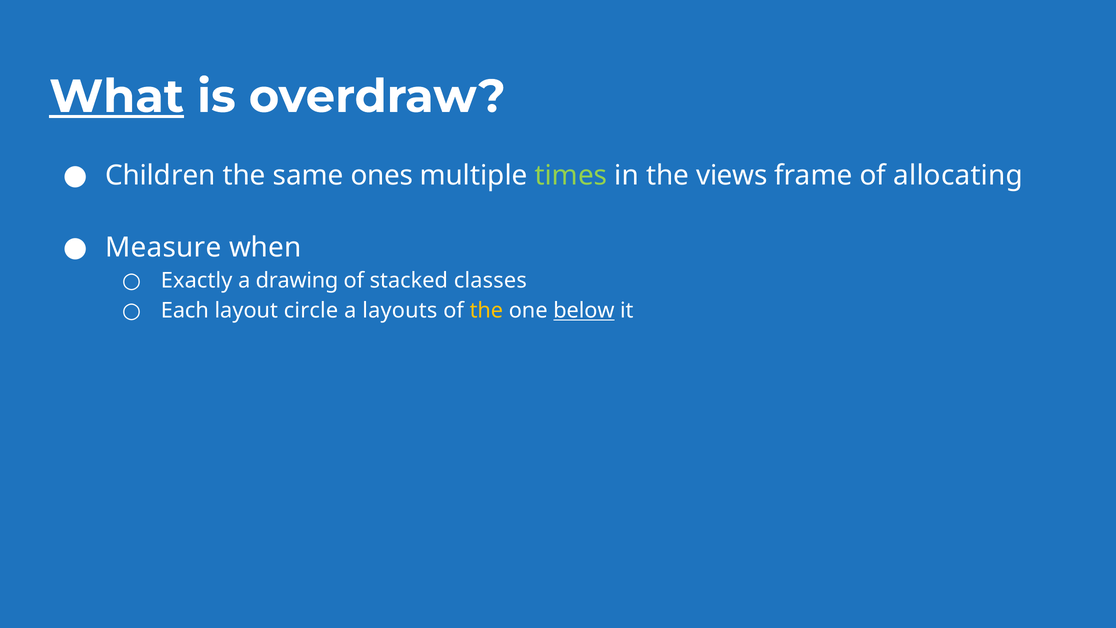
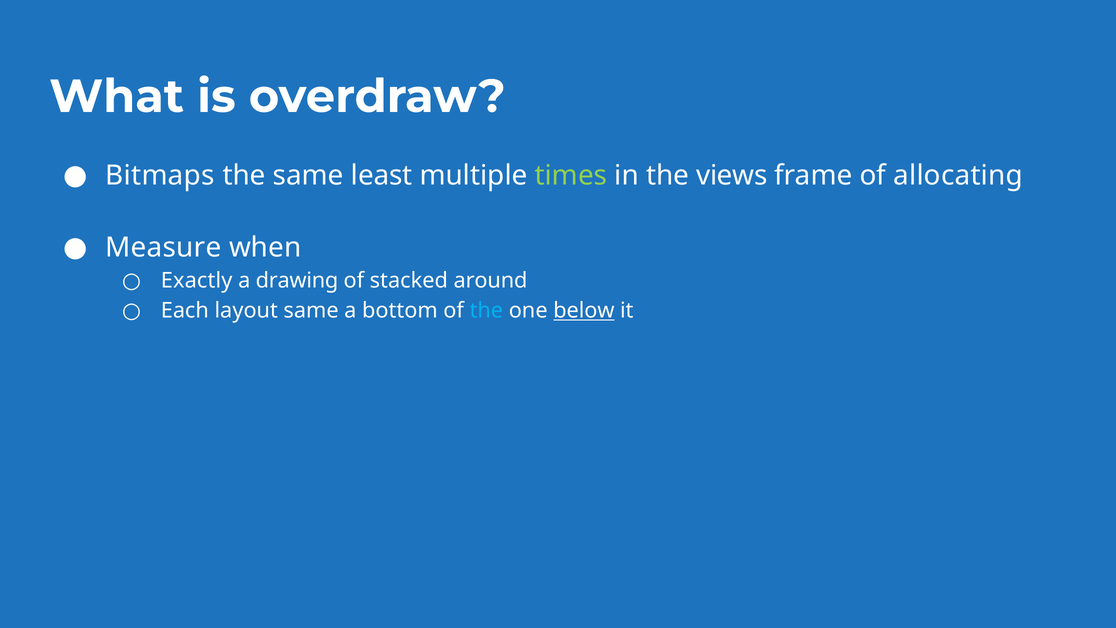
What underline: present -> none (117, 97)
Children: Children -> Bitmaps (160, 176)
ones: ones -> least (382, 176)
classes: classes -> around (491, 281)
layout circle: circle -> same (311, 311)
layouts: layouts -> bottom (400, 311)
the colour: yellow -> light blue (486, 311)
